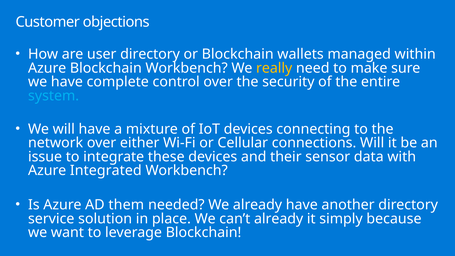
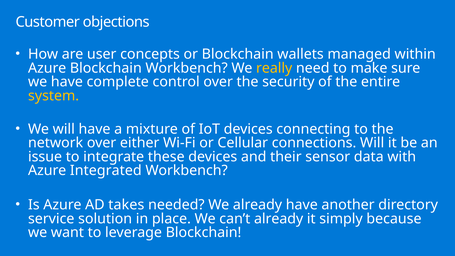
user directory: directory -> concepts (150, 54)
system colour: light blue -> yellow (54, 96)
them: them -> takes (126, 205)
